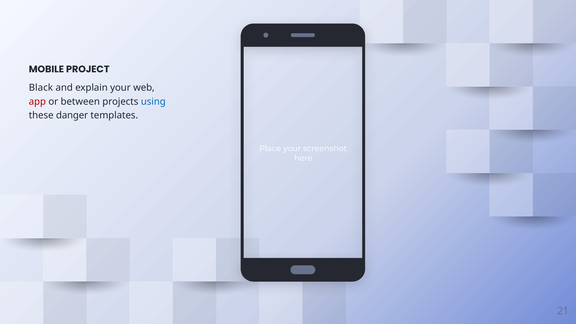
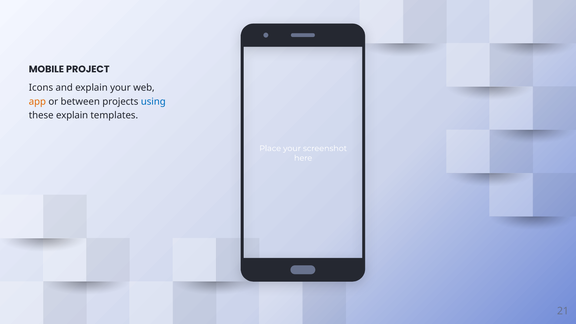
Black: Black -> Icons (41, 88)
app colour: red -> orange (37, 102)
these danger: danger -> explain (72, 115)
